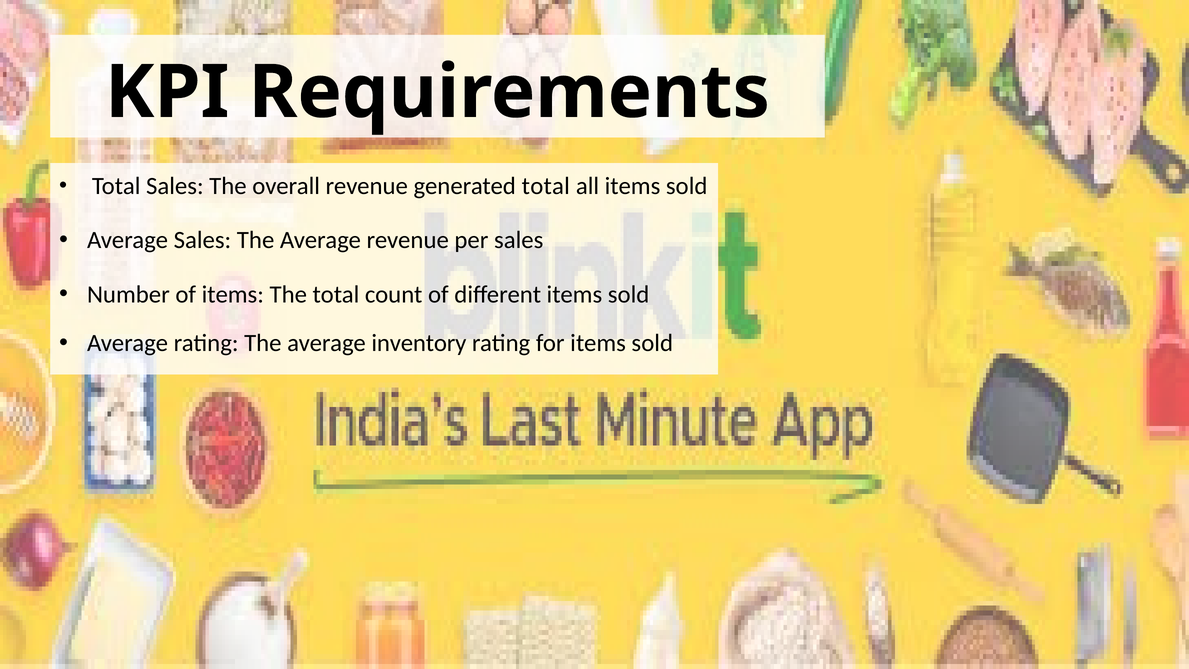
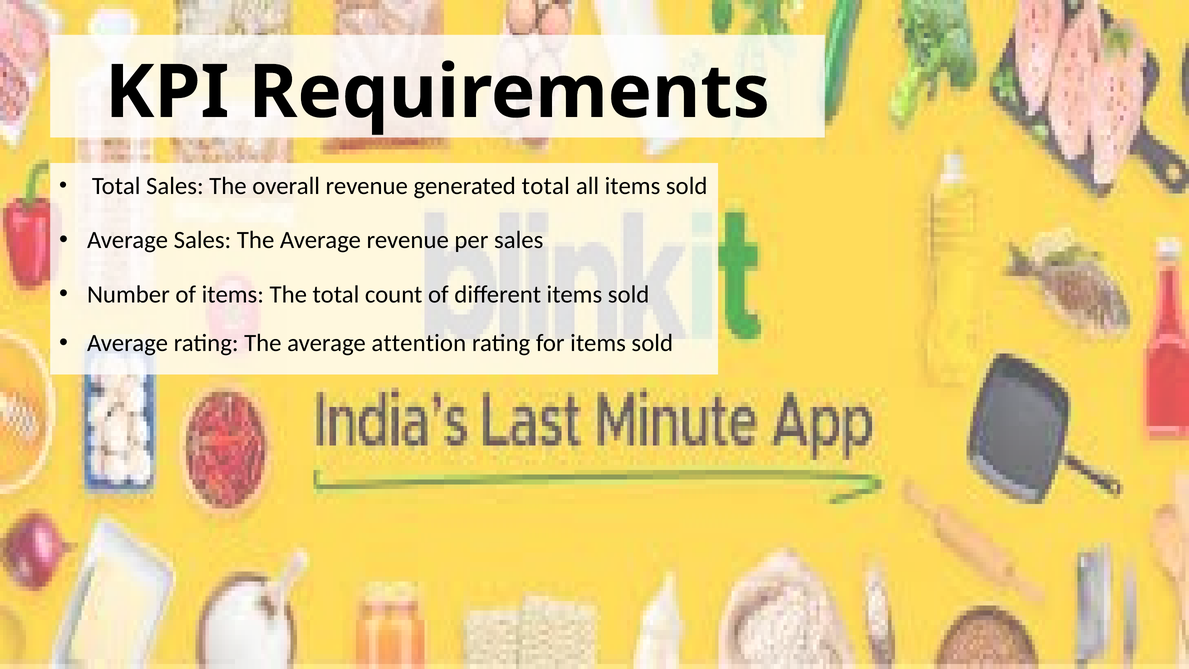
inventory: inventory -> attention (419, 343)
